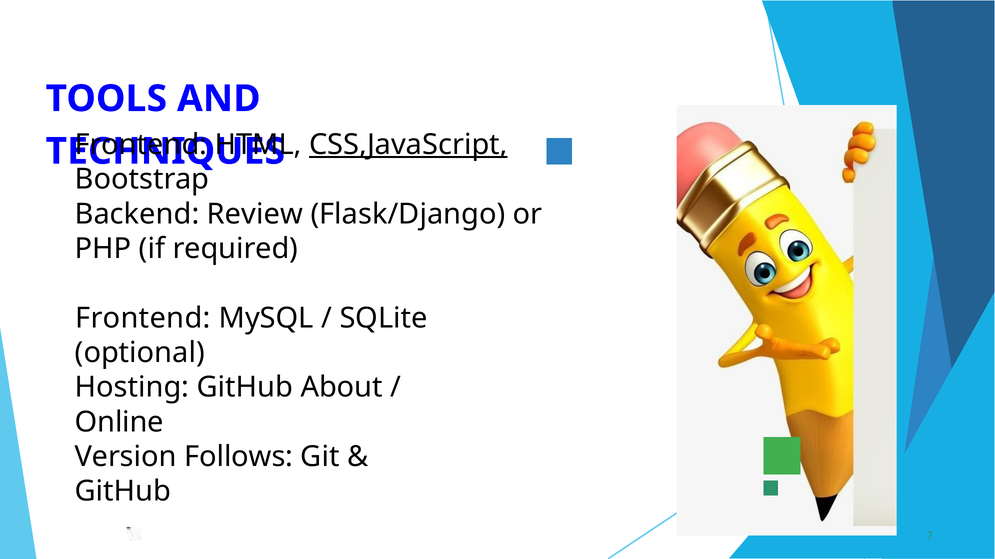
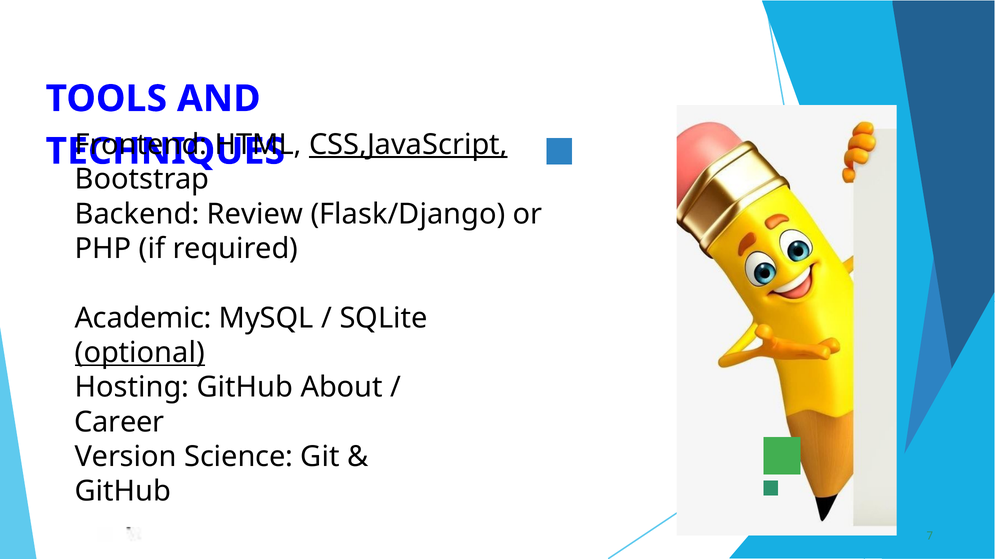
Frontend: Frontend -> Academic (143, 318)
optional underline: none -> present (140, 353)
Online: Online -> Career (119, 423)
Follows: Follows -> Science (239, 457)
